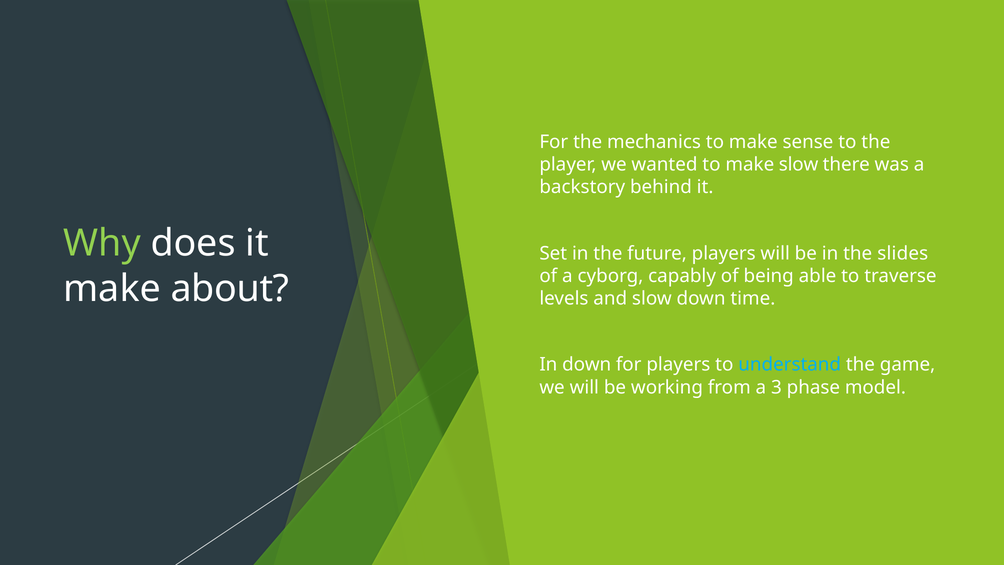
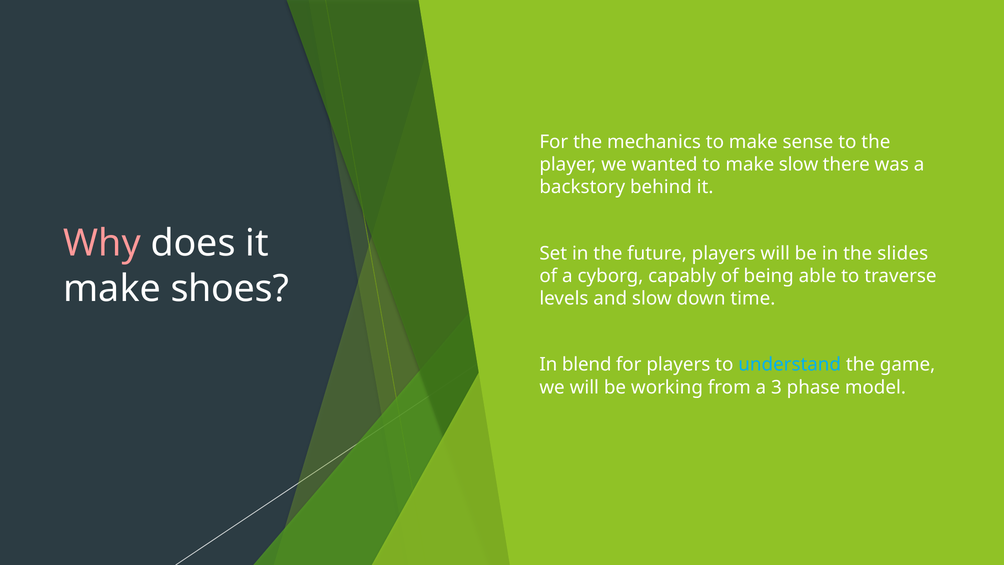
Why colour: light green -> pink (102, 243)
about: about -> shoes (230, 289)
In down: down -> blend (587, 365)
